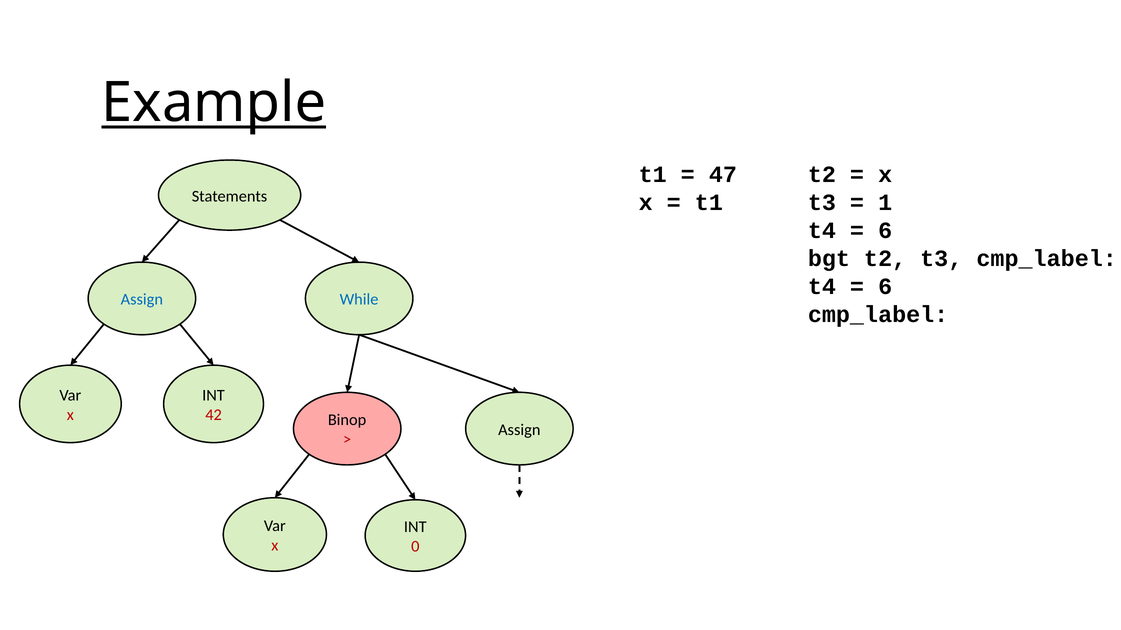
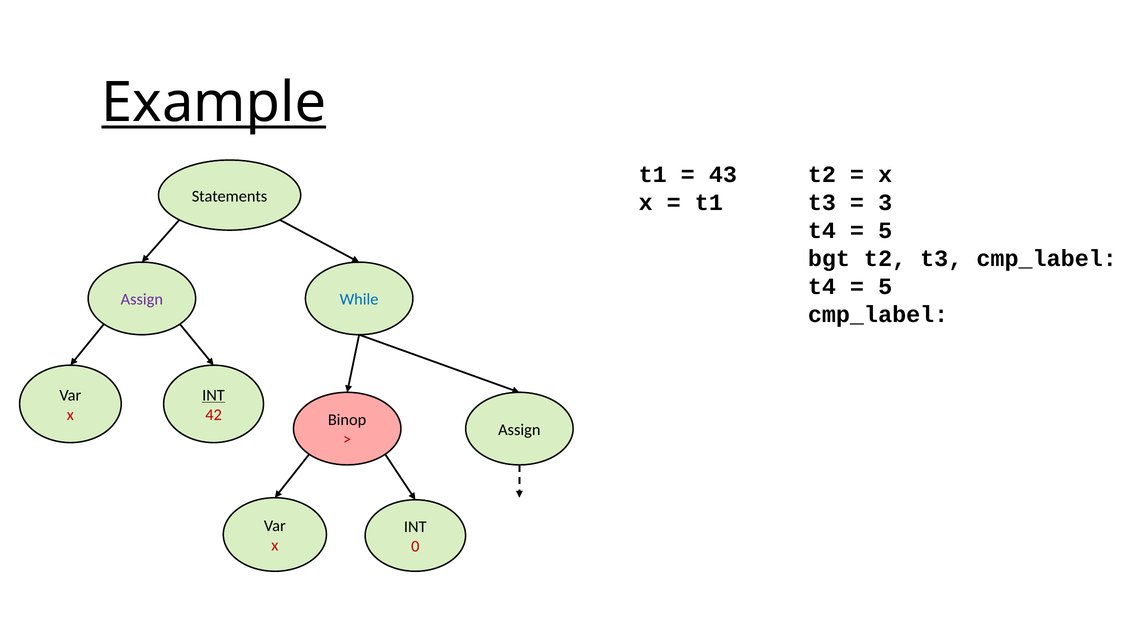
47: 47 -> 43 (723, 175)
1: 1 -> 3 (885, 203)
6: 6 -> 5 (885, 231)
6: 6 -> 5 (885, 287)
Assign colour: blue -> purple (142, 300)
INT underline: none -> present (214, 396)
